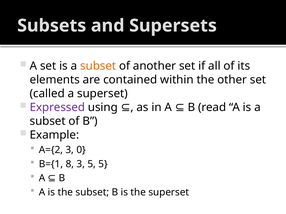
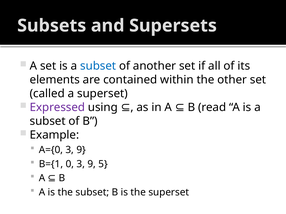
subset colour: orange -> blue (98, 66)
A={2: A={2 -> A={0 (51, 150)
0: 0 -> 9 (81, 150)
8: 8 -> 0 (70, 164)
5: 5 -> 9 (92, 164)
